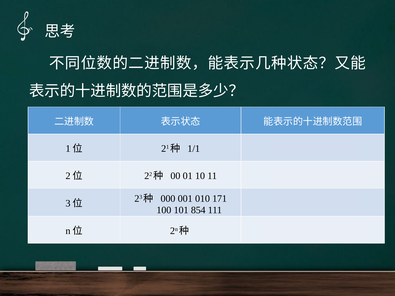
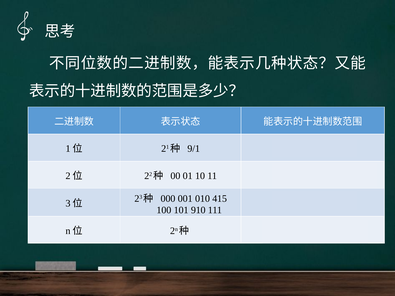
1/1: 1/1 -> 9/1 (194, 149)
171: 171 -> 415 (220, 199)
854: 854 -> 910 (198, 210)
